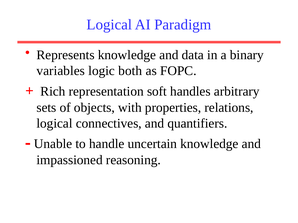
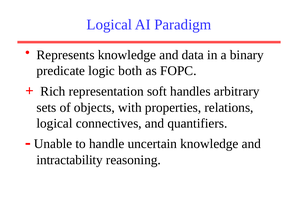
variables: variables -> predicate (61, 71)
impassioned: impassioned -> intractability (70, 160)
